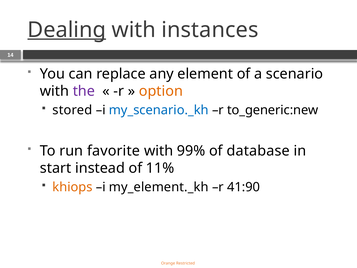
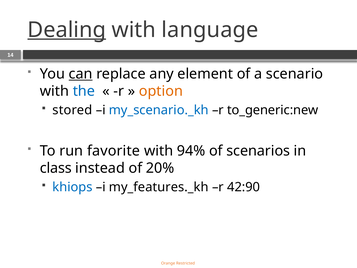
instances: instances -> language (210, 30)
can underline: none -> present (81, 74)
the colour: purple -> blue (84, 91)
99%: 99% -> 94% (191, 151)
database: database -> scenarios (258, 151)
start: start -> class (56, 168)
11%: 11% -> 20% (160, 168)
khiops colour: orange -> blue (72, 187)
my_element._kh: my_element._kh -> my_features._kh (159, 187)
41:90: 41:90 -> 42:90 (244, 187)
